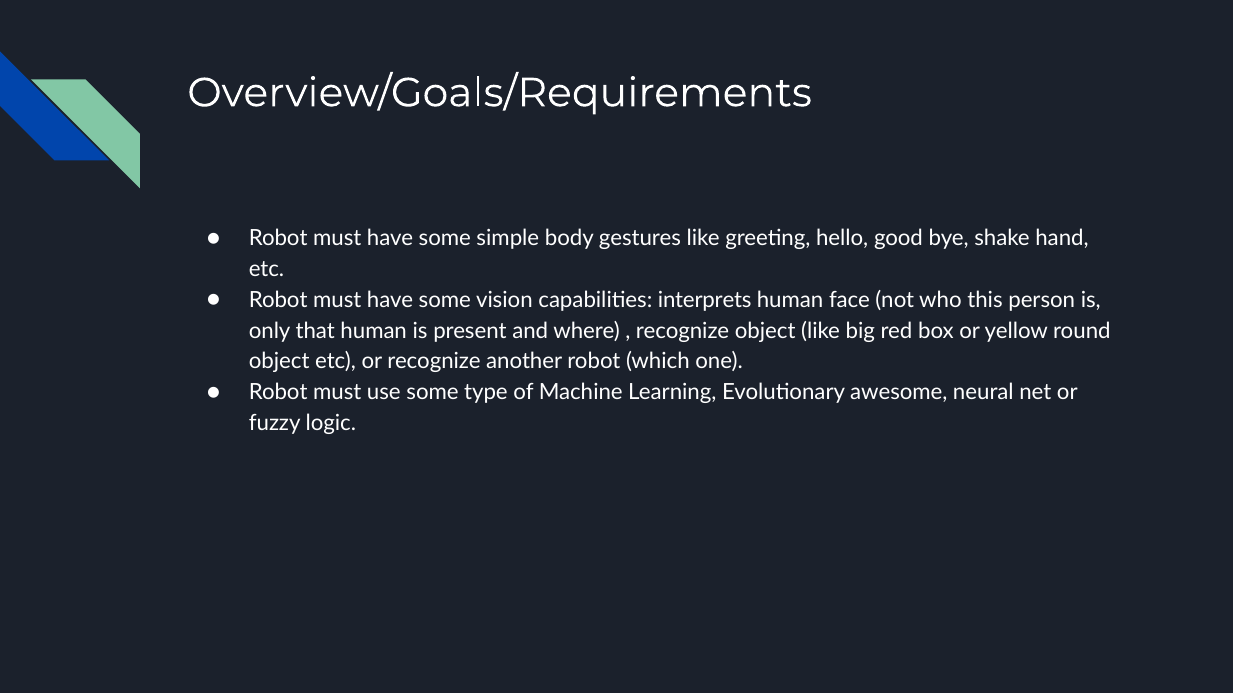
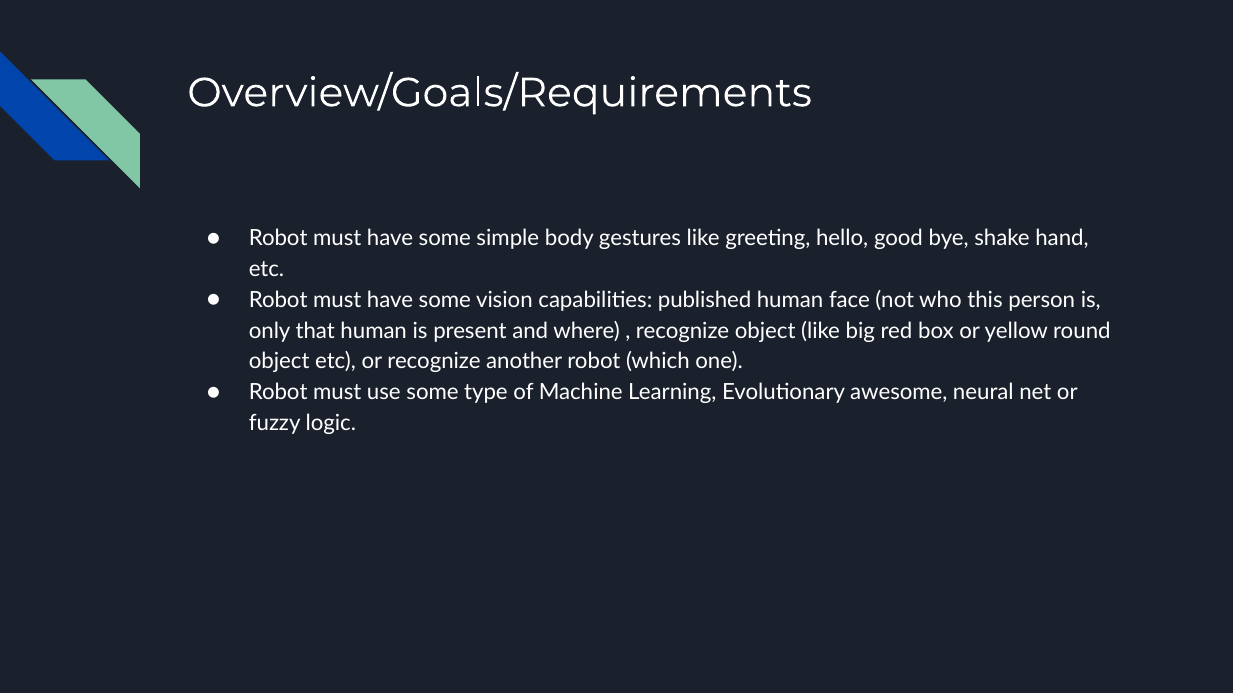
interprets: interprets -> published (705, 300)
